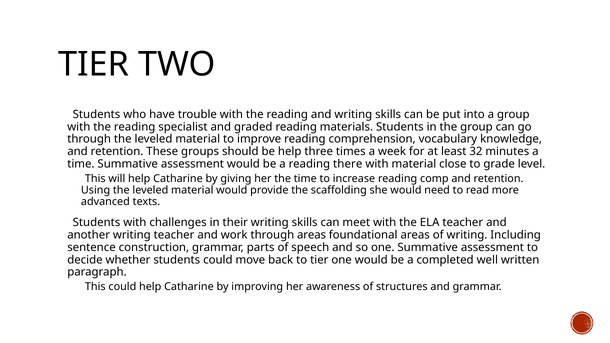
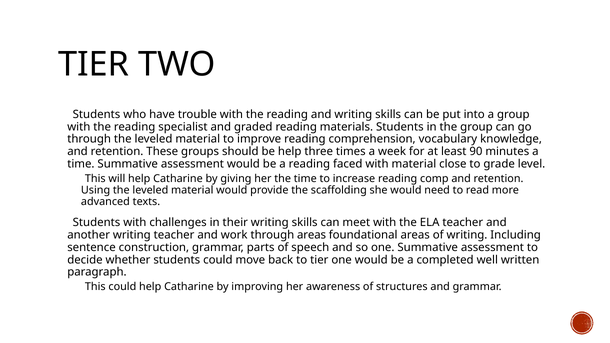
32: 32 -> 90 (476, 152)
there: there -> faced (348, 164)
